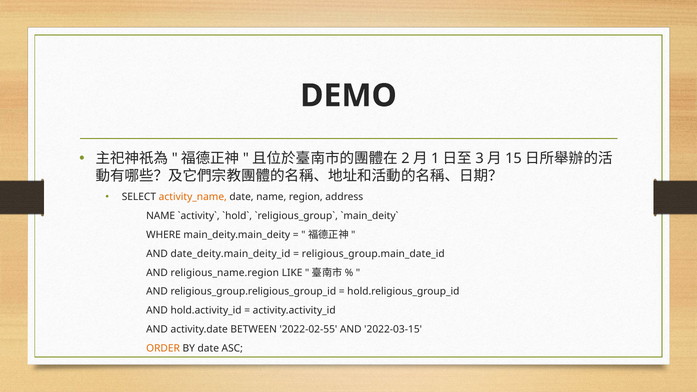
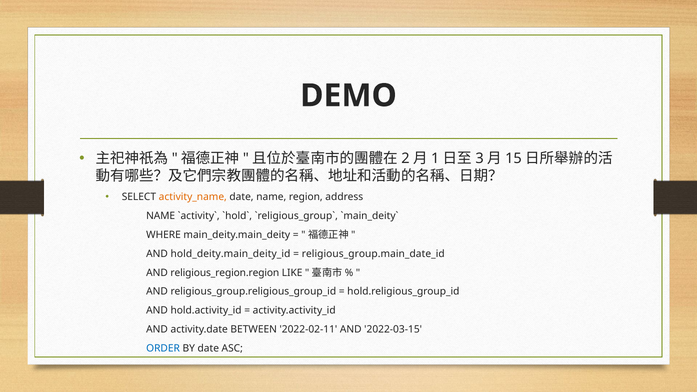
date_deity.main_deity_id: date_deity.main_deity_id -> hold_deity.main_deity_id (231, 254)
religious_name.region: religious_name.region -> religious_region.region (225, 273)
2022-02-55: 2022-02-55 -> 2022-02-11 (308, 329)
ORDER colour: orange -> blue (163, 348)
